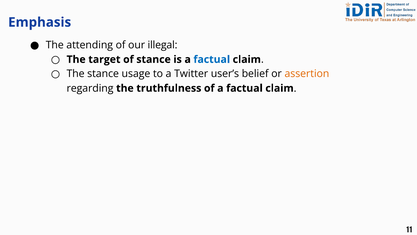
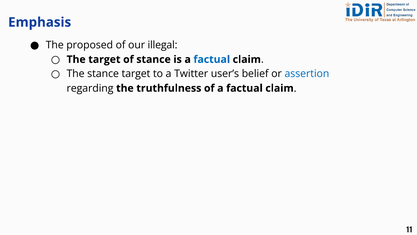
attending: attending -> proposed (90, 45)
stance usage: usage -> target (136, 74)
assertion colour: orange -> blue (307, 74)
